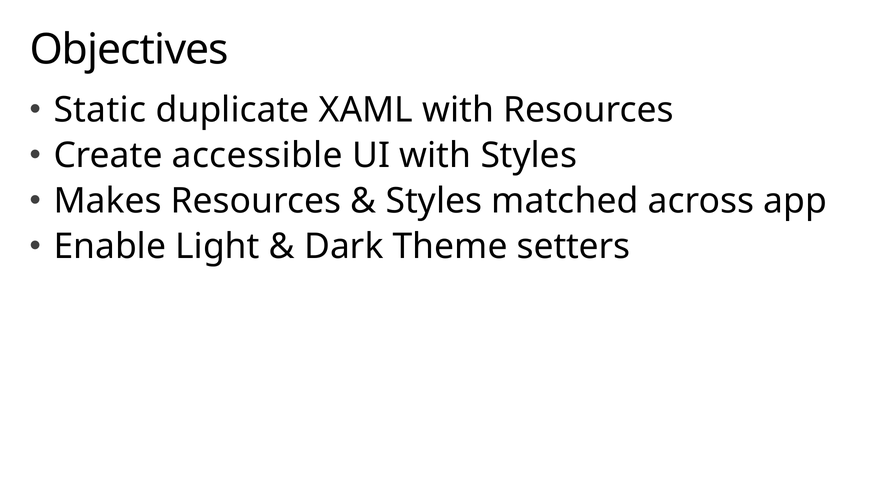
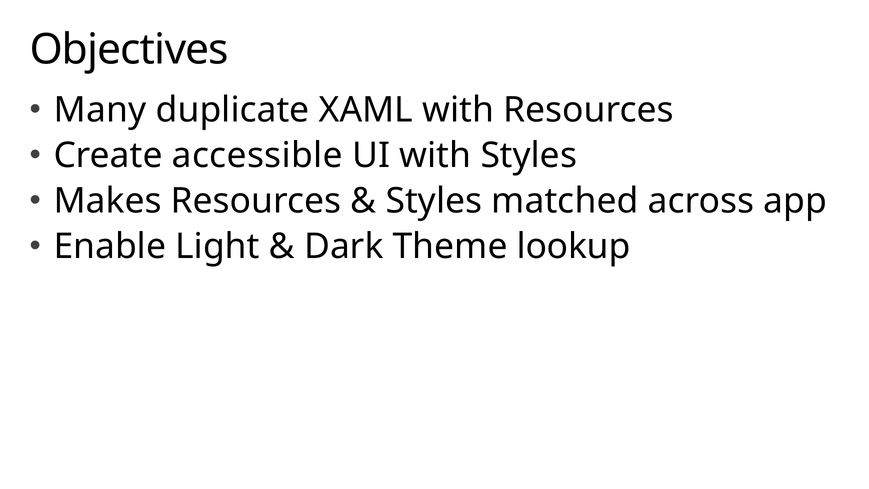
Static: Static -> Many (100, 110)
setters: setters -> lookup (574, 247)
